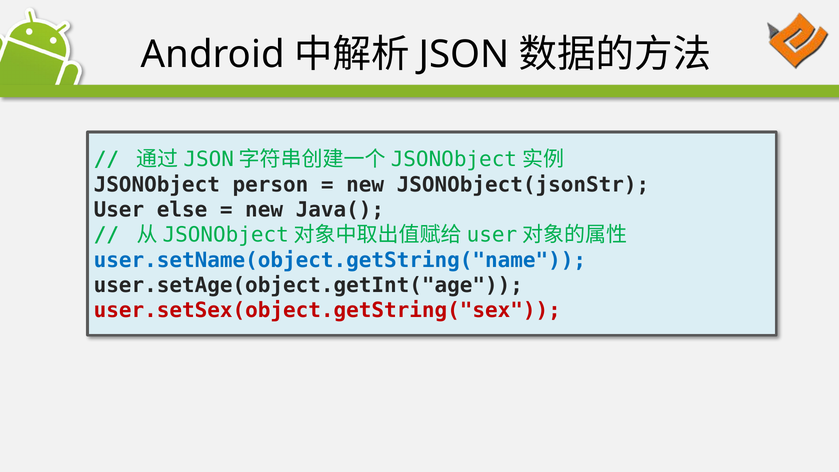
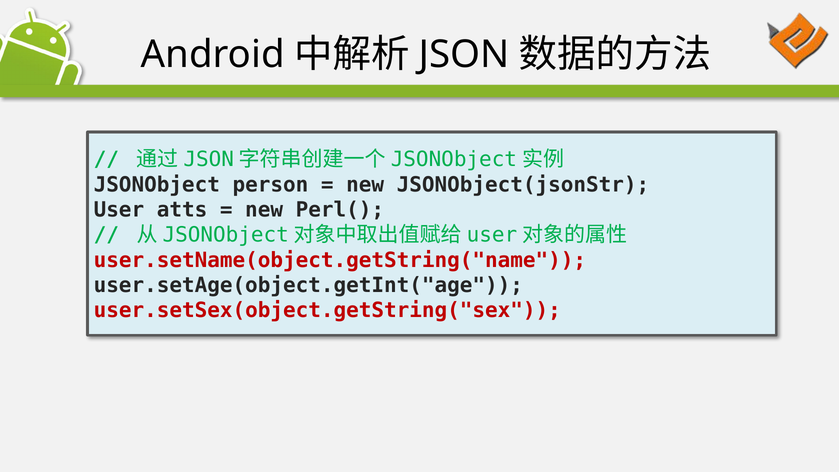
else: else -> atts (182, 210)
Java(: Java( -> Perl( (340, 210)
user.setName(object.getString("name colour: blue -> red (340, 260)
